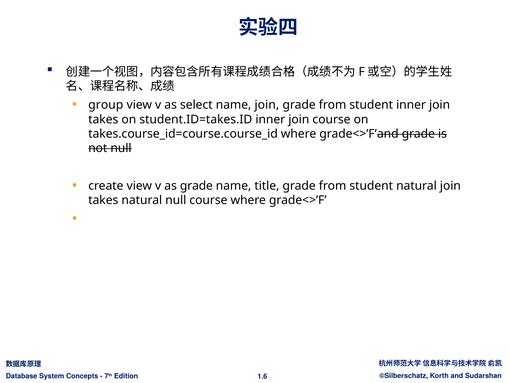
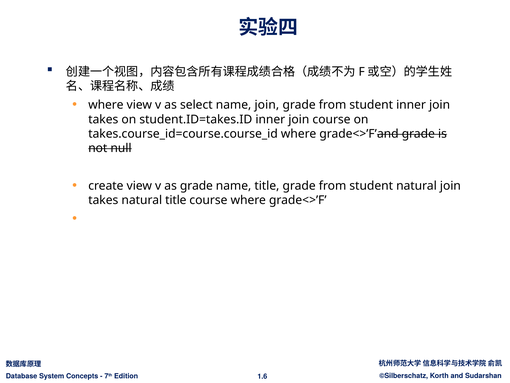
group: group -> where (106, 105)
natural null: null -> title (176, 200)
